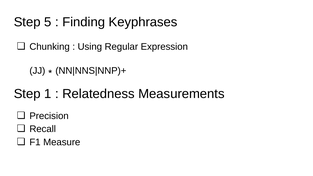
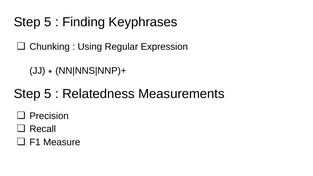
1: 1 -> 5 (48, 94)
